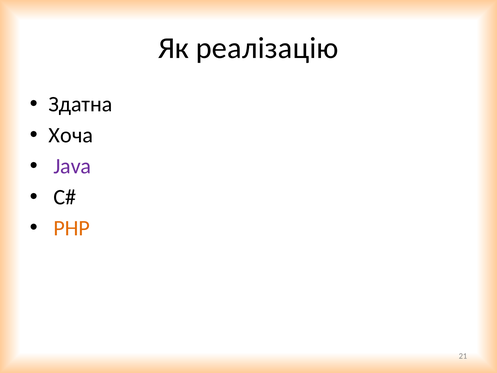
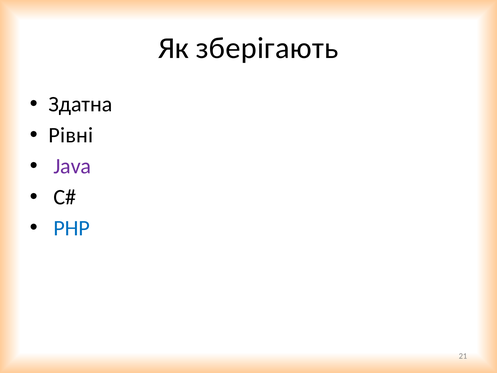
реалізацію: реалізацію -> зберігають (267, 48)
Хоча: Хоча -> Рівні (71, 135)
PHP colour: orange -> blue (72, 228)
